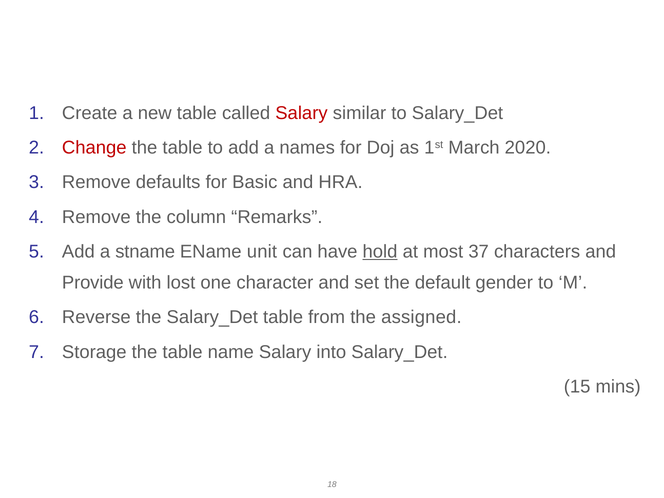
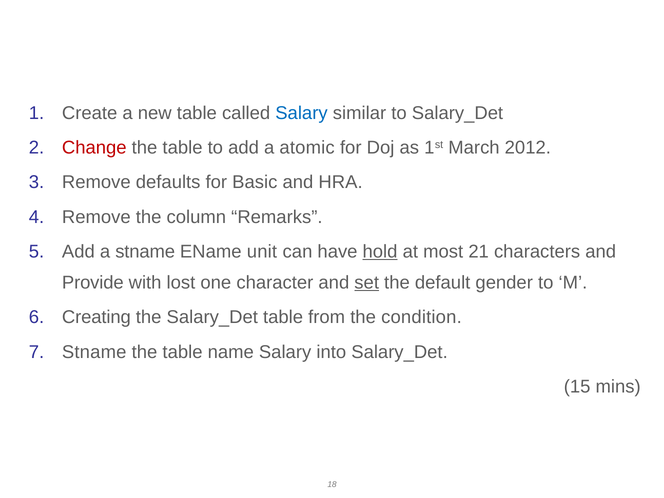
Salary colour: red -> blue (301, 113)
names: names -> atomic (307, 148)
2020: 2020 -> 2012 (528, 148)
37: 37 -> 21 (479, 252)
set underline: none -> present (367, 283)
Reverse: Reverse -> Creating (96, 317)
assigned: assigned -> condition (421, 317)
Storage: Storage -> Stname (94, 352)
